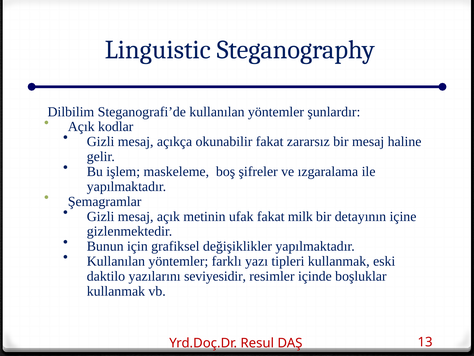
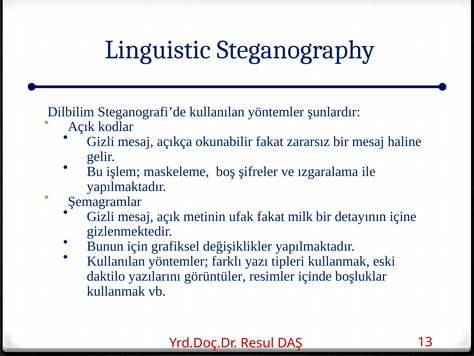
seviyesidir: seviyesidir -> görüntüler (215, 276)
